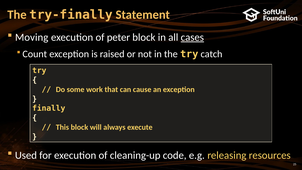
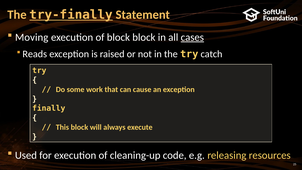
try-finally underline: none -> present (71, 15)
of peter: peter -> block (118, 37)
Count: Count -> Reads (35, 54)
